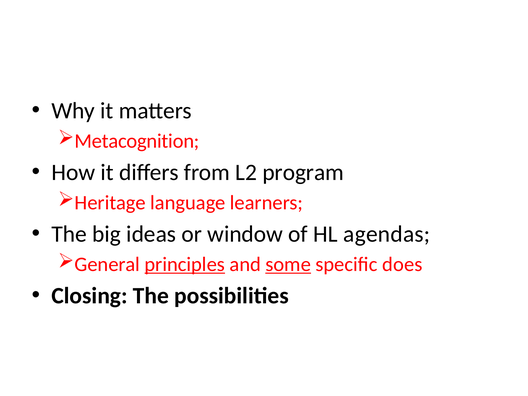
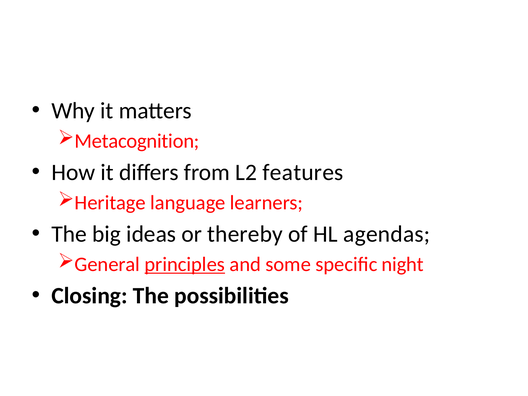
program: program -> features (303, 172)
window: window -> thereby (245, 234)
some underline: present -> none (288, 264)
does: does -> night (403, 264)
